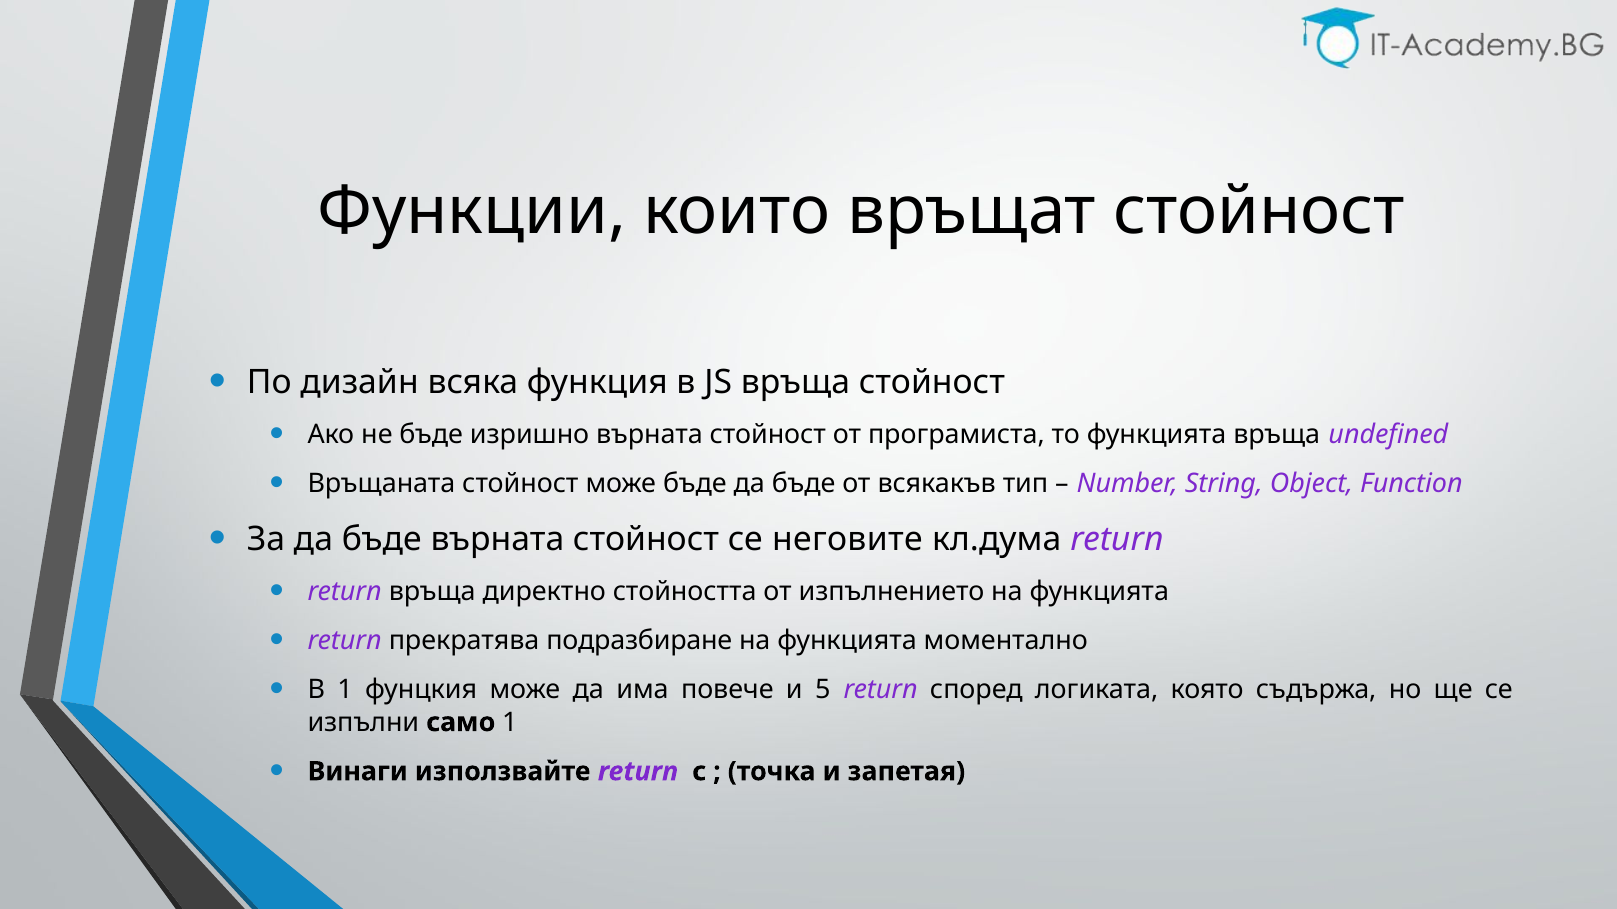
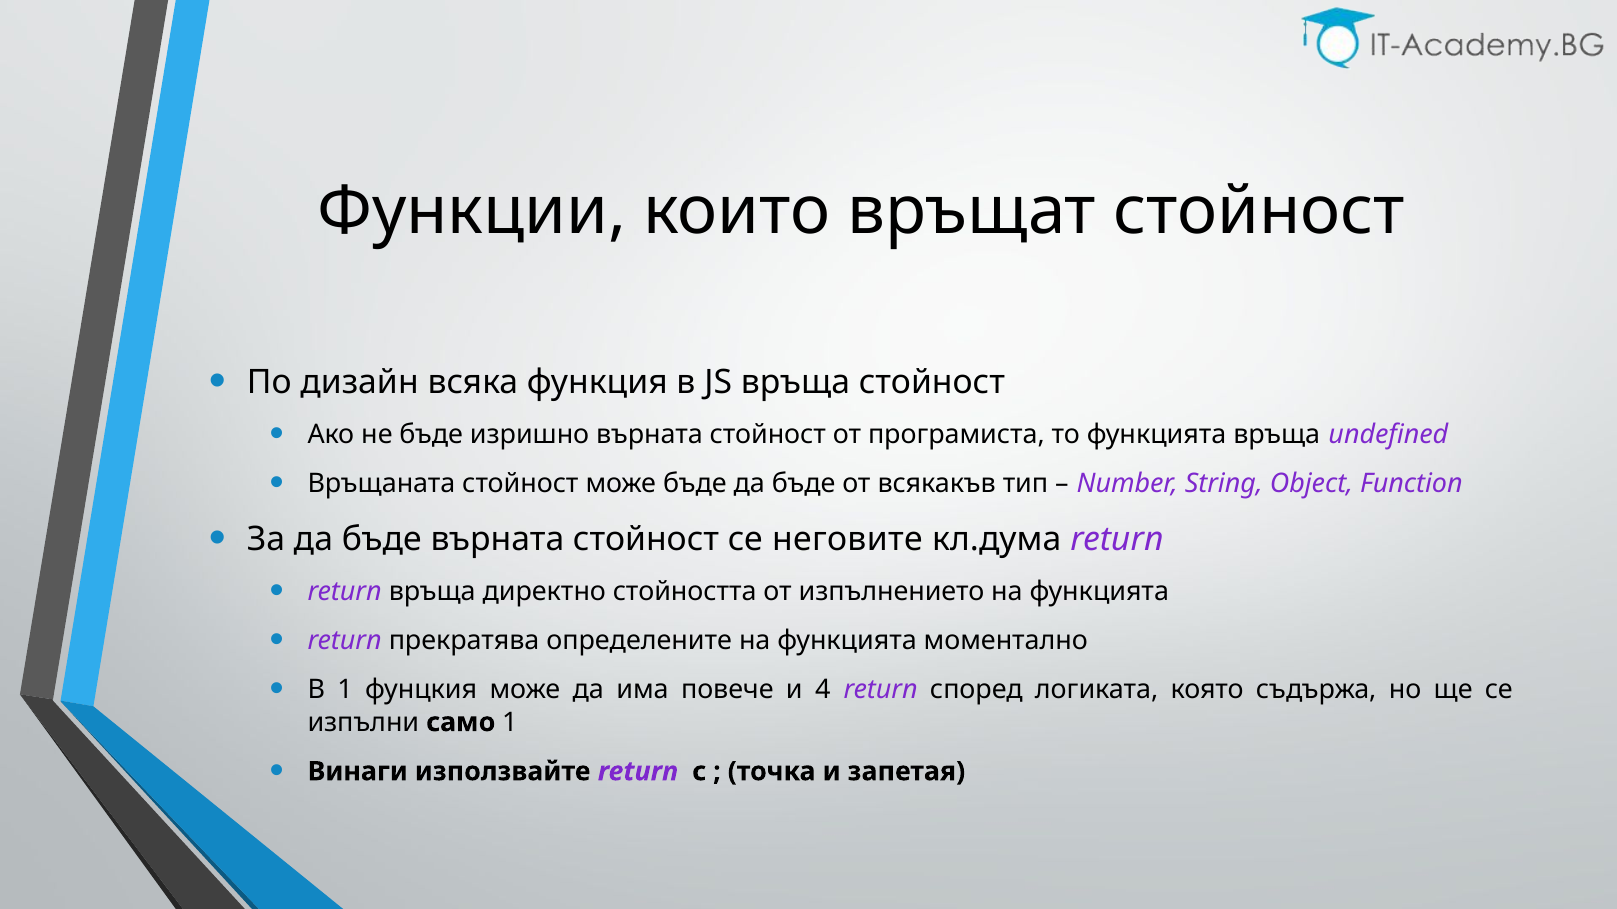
подразбиране: подразбиране -> определените (639, 641)
5: 5 -> 4 (823, 690)
